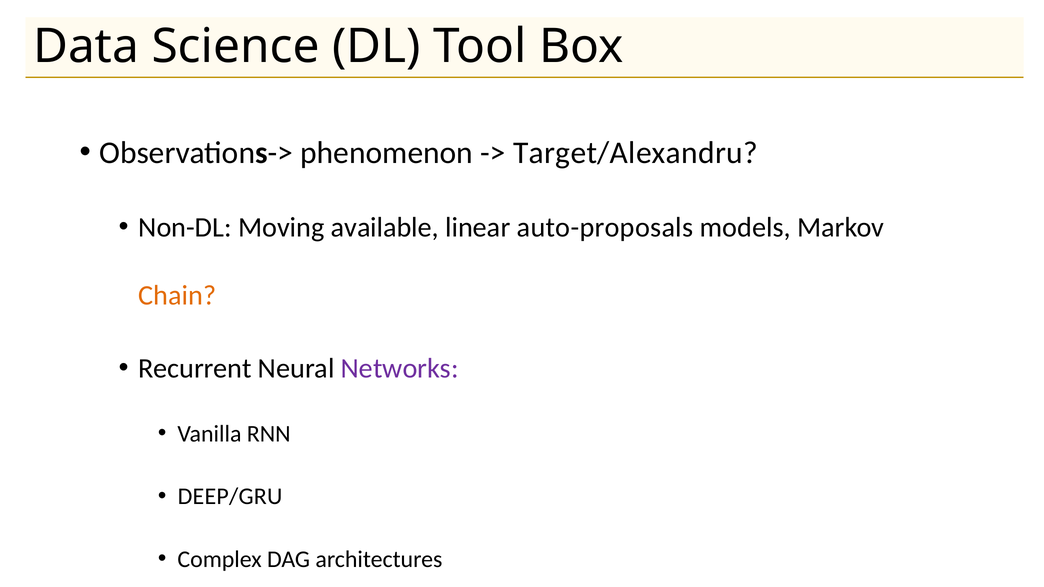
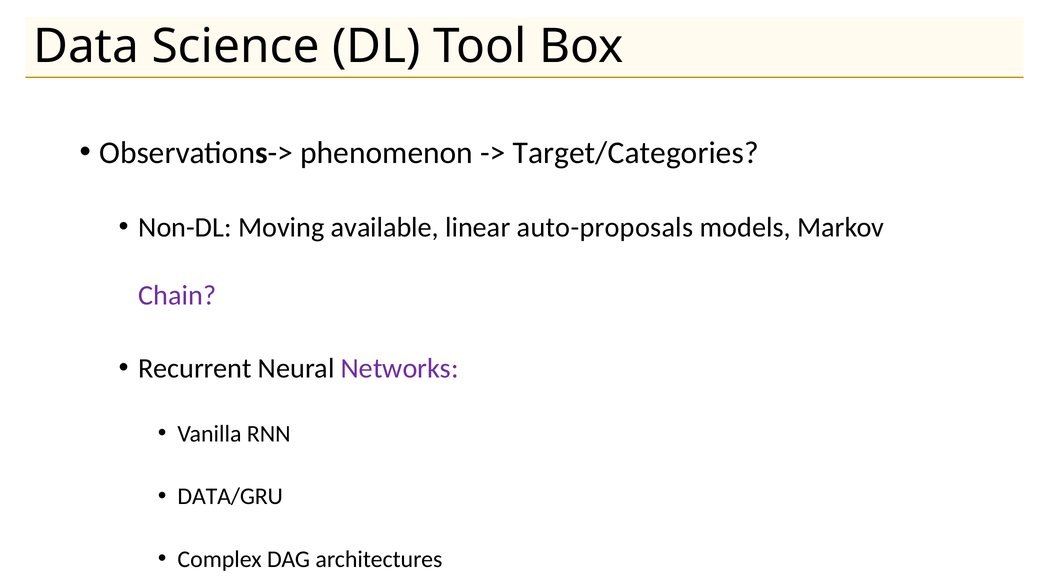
Target/Alexandru: Target/Alexandru -> Target/Categories (636, 153)
Chain colour: orange -> purple (177, 296)
DEEP/GRU: DEEP/GRU -> DATA/GRU (230, 497)
